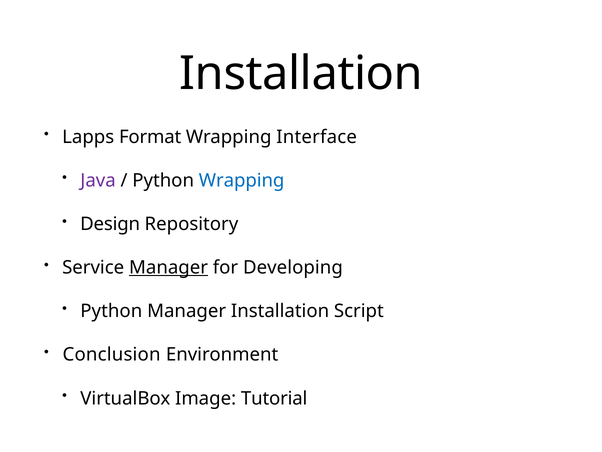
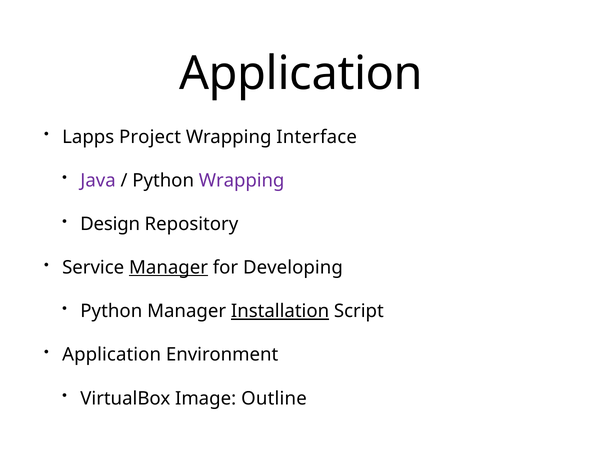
Installation: Installation -> Application (301, 74)
Format: Format -> Project (150, 137)
Wrapping colour: blue -> purple (242, 180)
Installation underline: none -> present (280, 311)
Conclusion: Conclusion -> Application (112, 354)
Tutorial: Tutorial -> Outline (274, 398)
